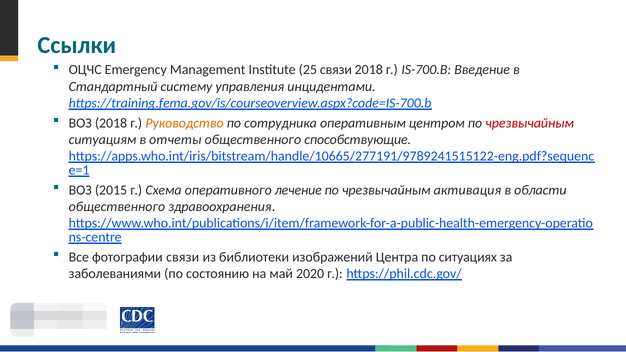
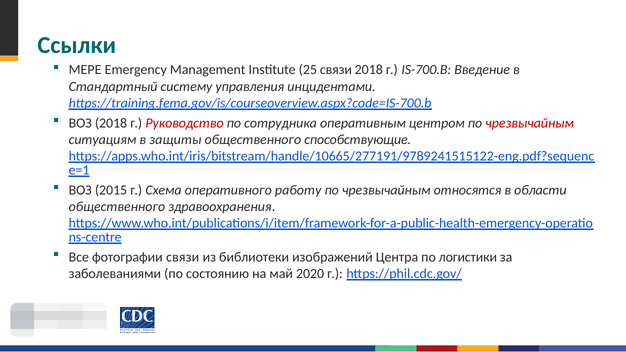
ОЦЧС: ОЦЧС -> МЕРЕ (85, 70)
Руководство colour: orange -> red (185, 123)
отчеты: отчеты -> защиты (175, 140)
лечение: лечение -> работу (298, 190)
активация: активация -> относятся (468, 190)
ситуациях: ситуациях -> логистики (468, 257)
